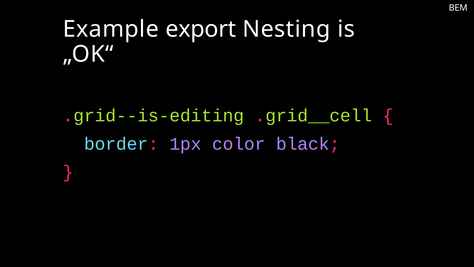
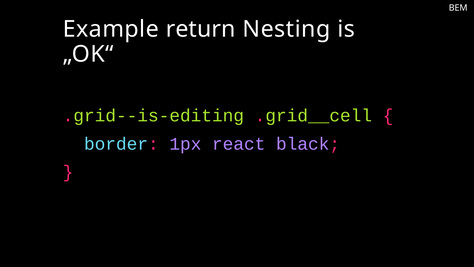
export: export -> return (201, 29)
color: color -> react (239, 144)
